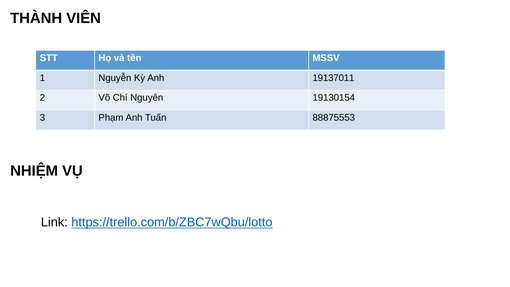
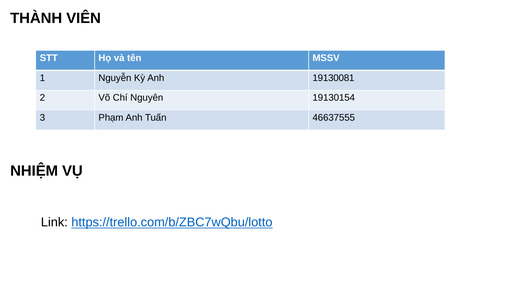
19137011: 19137011 -> 19130081 (333, 78)
88875553: 88875553 -> 46637555 (334, 118)
